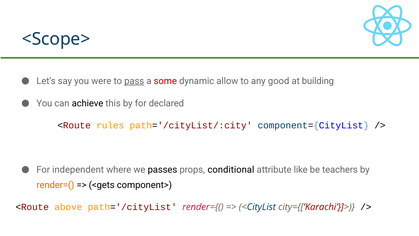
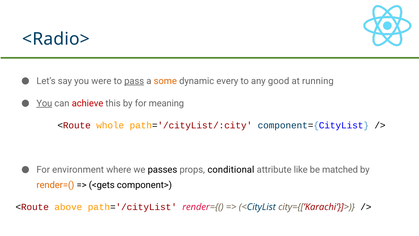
<Scope>: <Scope> -> <Radio> (56, 39)
some colour: red -> orange (165, 81)
allow: allow -> every (227, 81)
building: building -> running (318, 81)
You underline: none -> present (44, 103)
achieve colour: black -> red (88, 103)
declared: declared -> meaning (166, 103)
rules: rules -> whole (110, 125)
independent: independent -> environment (78, 170)
teachers: teachers -> matched (340, 170)
